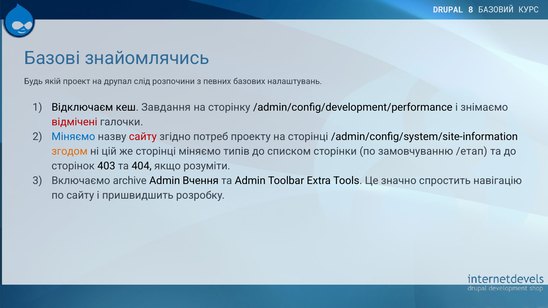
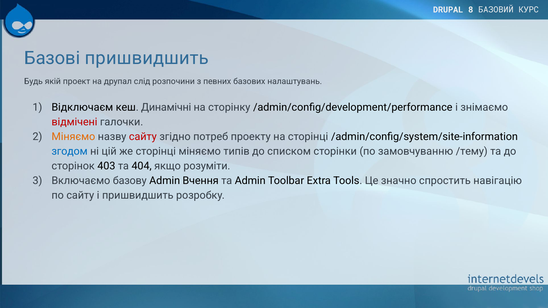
Базові знайомлячись: знайомлячись -> пришвидшить (147, 58)
Завдання: Завдання -> Динамічні (166, 107)
Міняємо colour: blue -> orange (73, 137)
згодом colour: orange -> blue (70, 151)
/етап: /етап -> /тему (472, 151)
archive: archive -> базову (130, 181)
